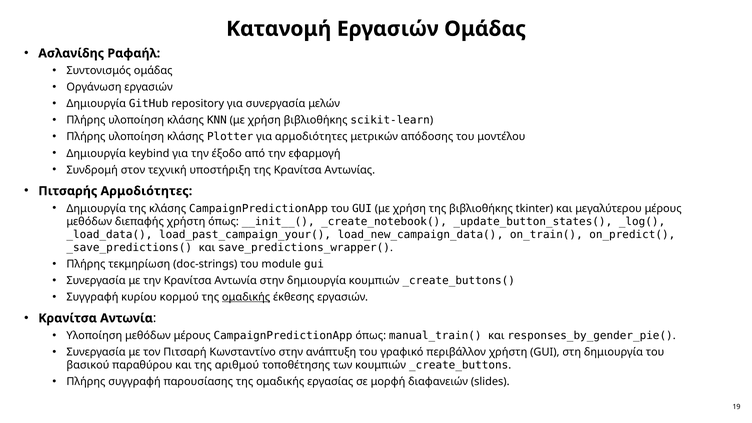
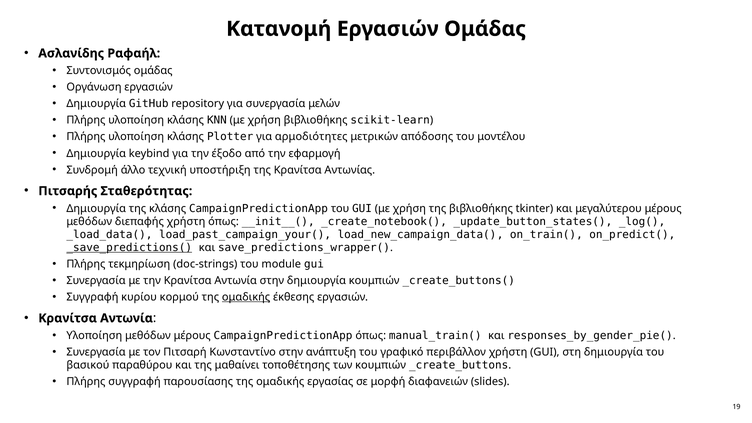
στον: στον -> άλλο (133, 170)
Πιτσαρής Αρμοδιότητες: Αρμοδιότητες -> Σταθερότητας (146, 191)
_save_predictions( underline: none -> present (129, 247)
αριθμού: αριθμού -> μαθαίνει (237, 365)
